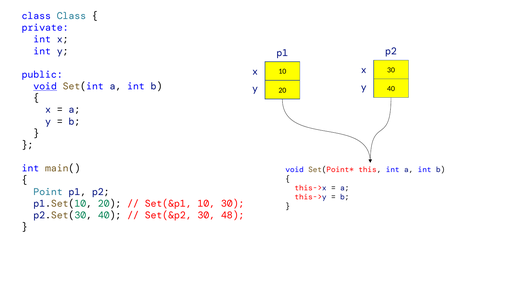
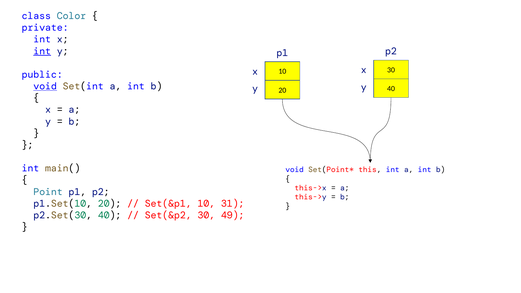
class Class: Class -> Color (72, 16)
int underline: none -> present (42, 51)
10 30: 30 -> 31 (233, 204)
48: 48 -> 49 (233, 215)
